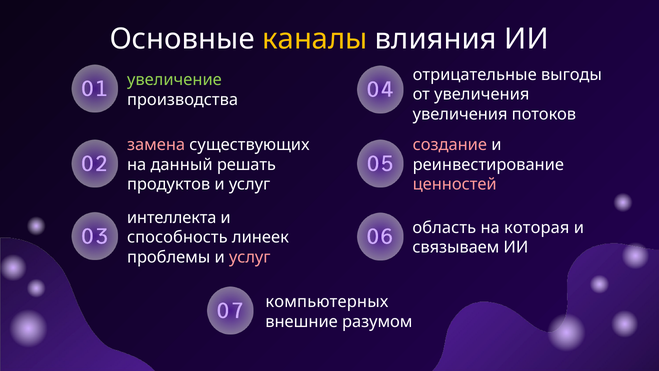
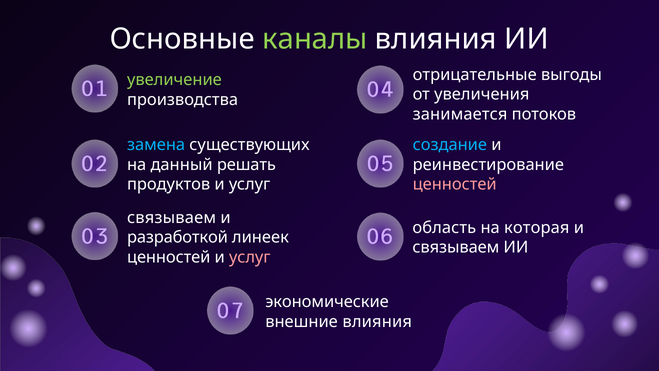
каналы colour: yellow -> light green (315, 39)
увеличения: увеличения -> занимается (460, 114)
замена colour: pink -> light blue (156, 145)
создание colour: pink -> light blue (450, 145)
интеллекта: интеллекта -> связываем (172, 217)
способность: способность -> разработкой (177, 237)
проблемы: проблемы -> ценностей (169, 257)
компьютерных: компьютерных -> экономические (327, 302)
внешние разумом: разумом -> влияния (377, 322)
